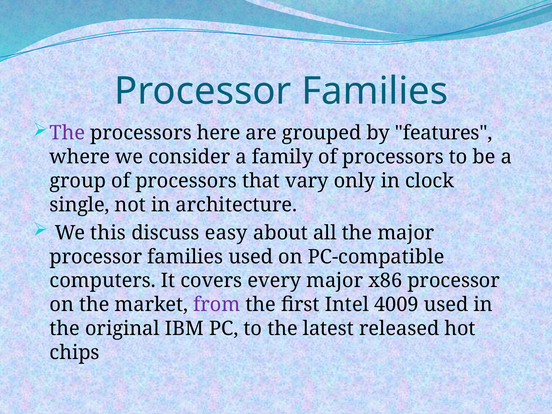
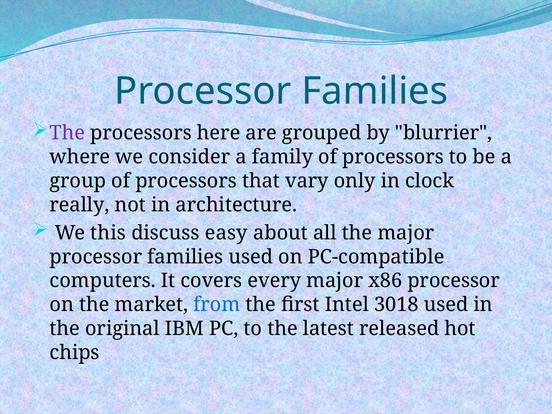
features: features -> blurrier (444, 133)
single: single -> really (79, 205)
from colour: purple -> blue (217, 305)
4009: 4009 -> 3018 (396, 305)
